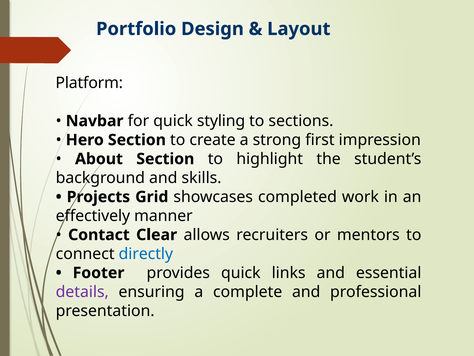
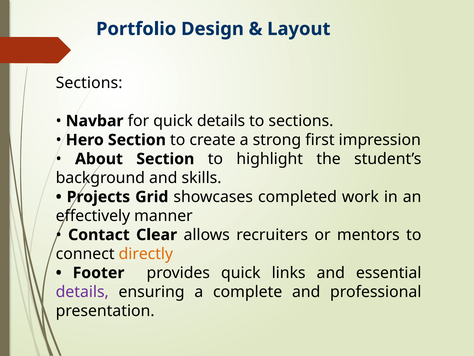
Platform: Platform -> Sections (89, 83)
quick styling: styling -> details (221, 121)
directly colour: blue -> orange (146, 254)
